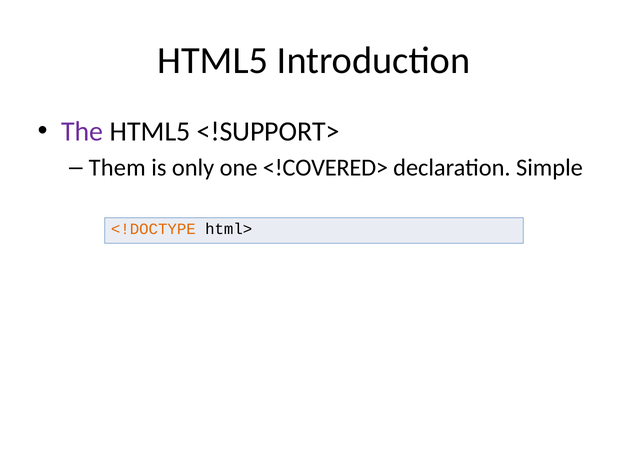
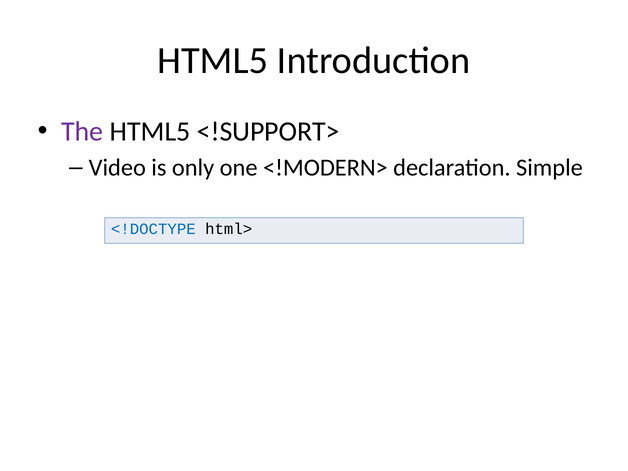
Them: Them -> Video (117, 168)
<!COVERED>: <!COVERED> -> <!MODERN> (325, 168)
<!DOCTYPE colour: orange -> blue (153, 229)
